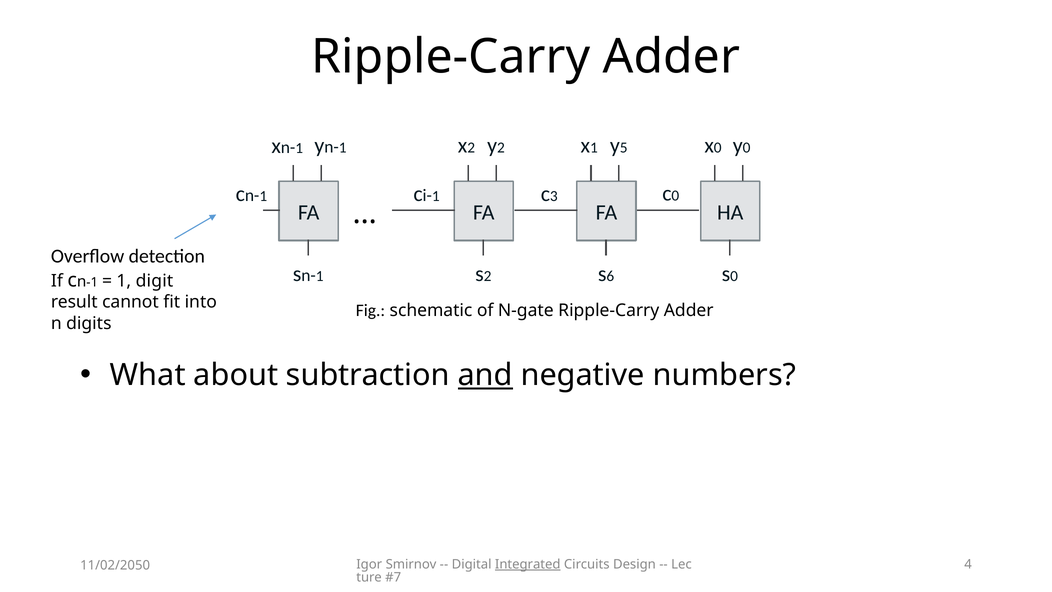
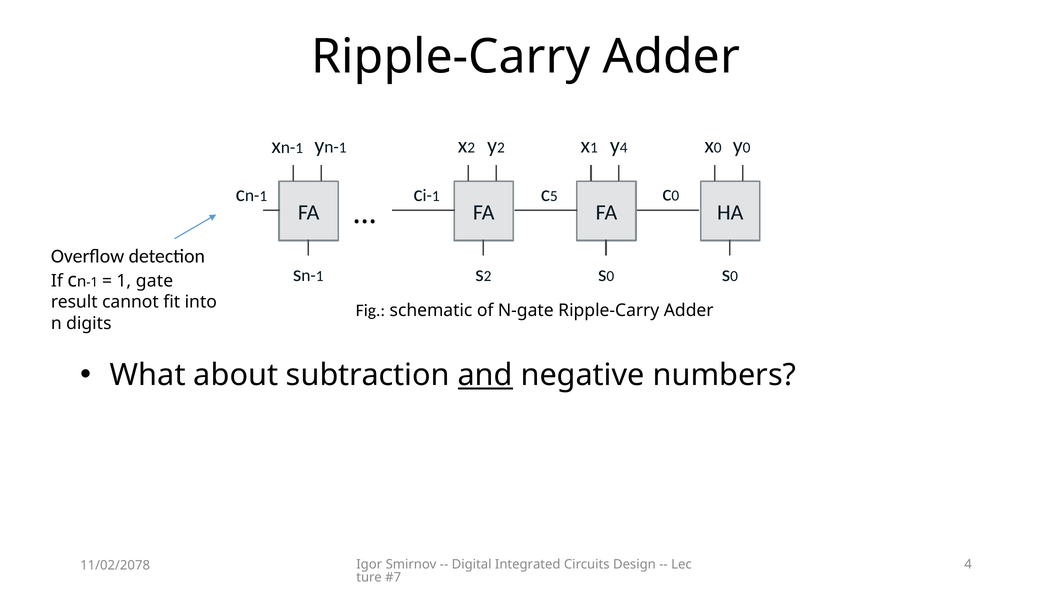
5: 5 -> 4 (624, 148)
3: 3 -> 5 (554, 196)
6: 6 -> 0 (610, 276)
digit: digit -> gate (154, 281)
Integrated underline: present -> none (528, 564)
11/02/2050: 11/02/2050 -> 11/02/2078 (115, 565)
